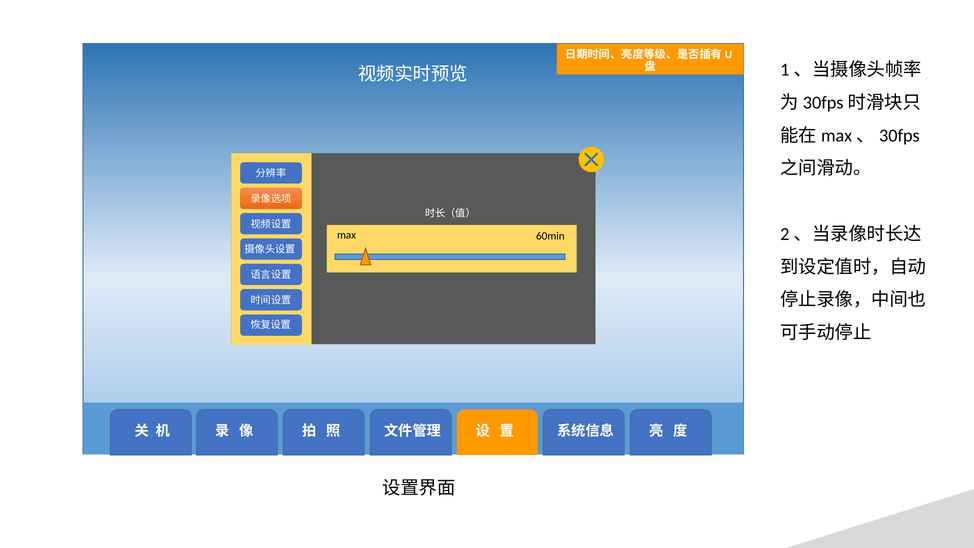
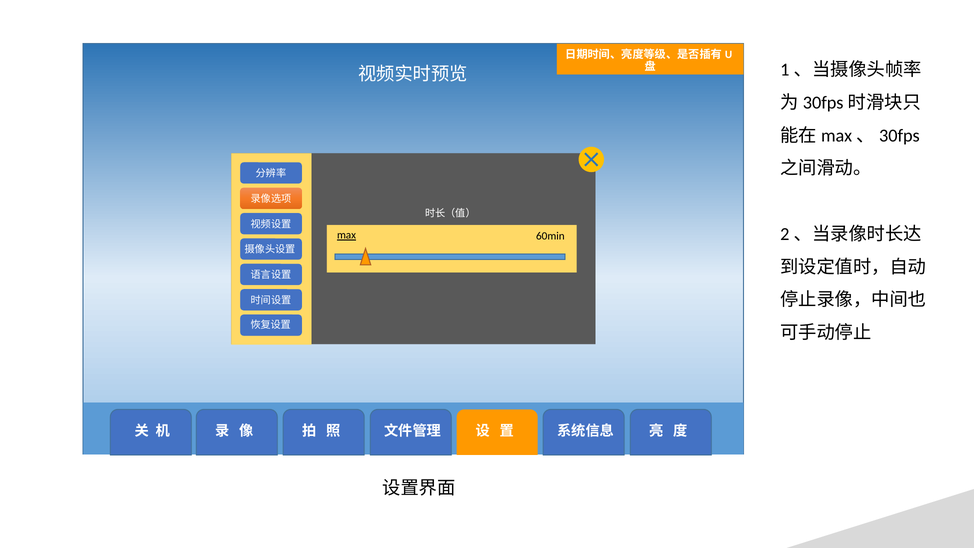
max underline: none -> present (347, 235)
